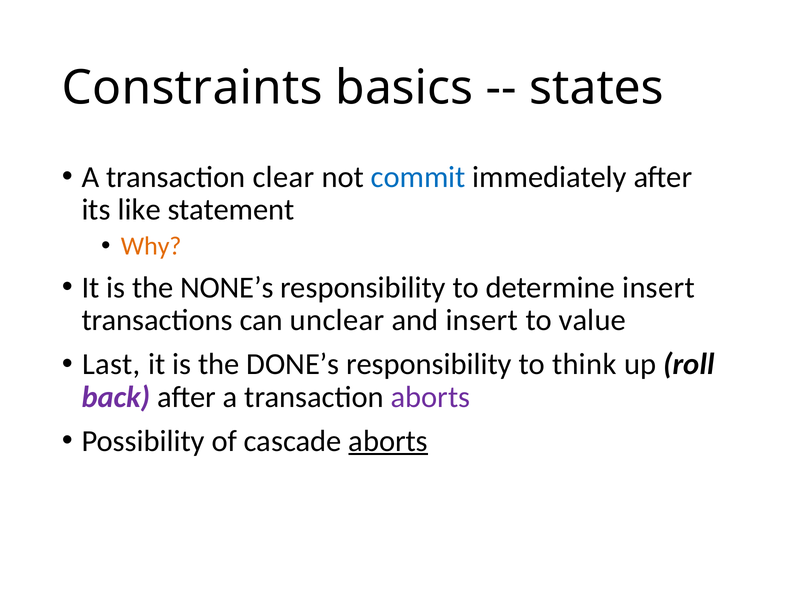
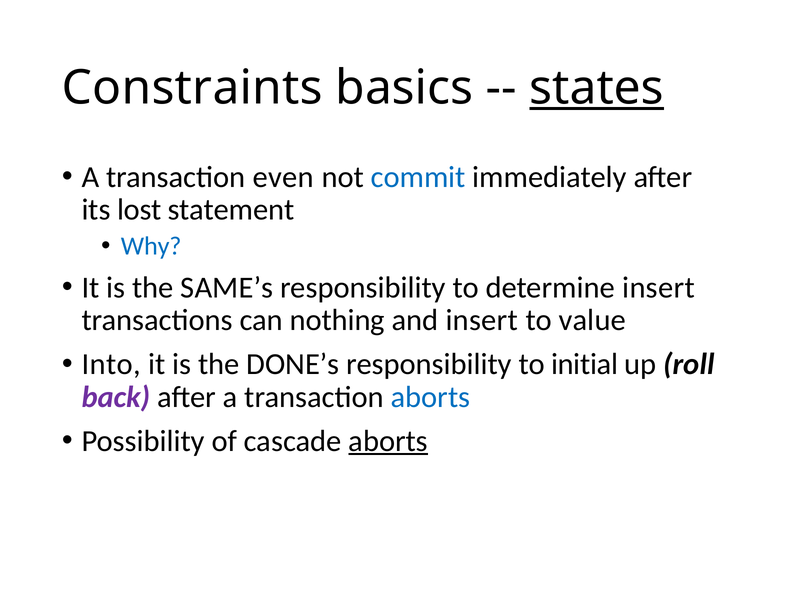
states underline: none -> present (597, 88)
clear: clear -> even (283, 177)
like: like -> lost (139, 210)
Why colour: orange -> blue (151, 246)
NONE’s: NONE’s -> SAME’s (227, 288)
unclear: unclear -> nothing (337, 321)
Last: Last -> Into (111, 365)
think: think -> initial (585, 365)
aborts colour: purple -> blue (430, 397)
